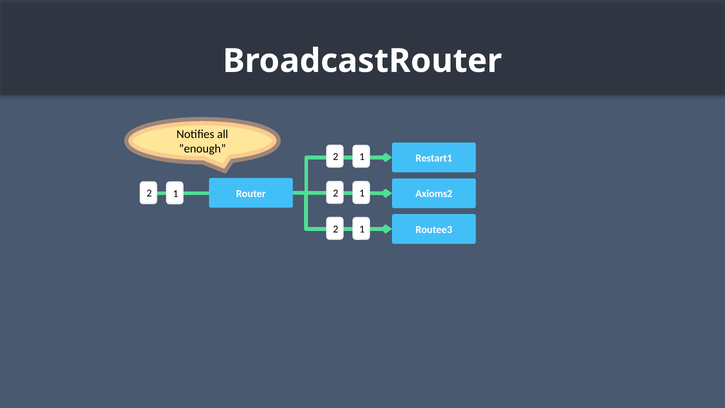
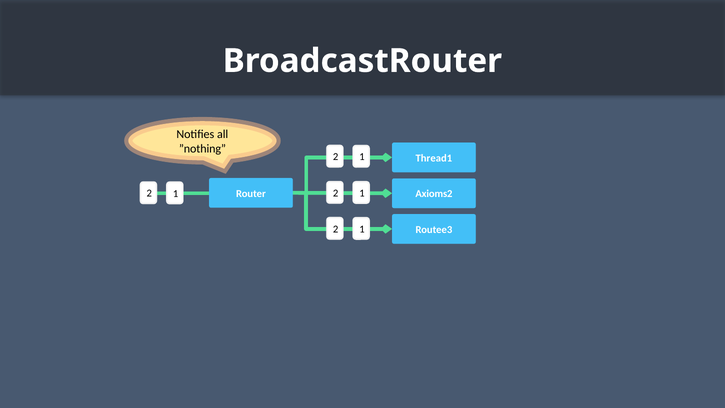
”enough: ”enough -> ”nothing (202, 149)
Restart1: Restart1 -> Thread1 (434, 158)
